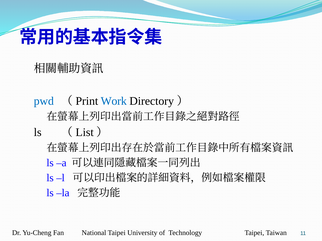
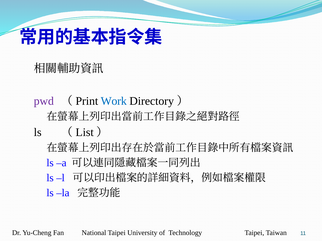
pwd colour: blue -> purple (44, 101)
